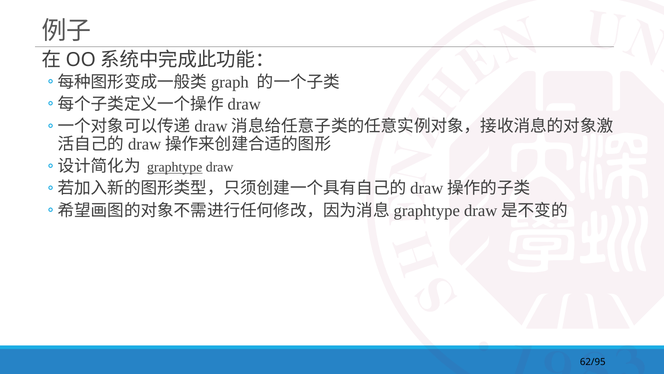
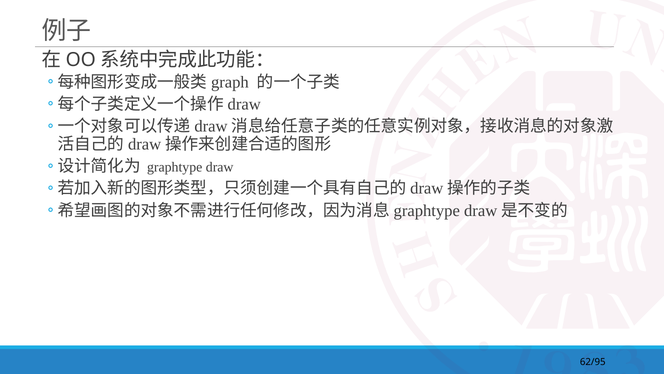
graphtype underline: present -> none (175, 167)
